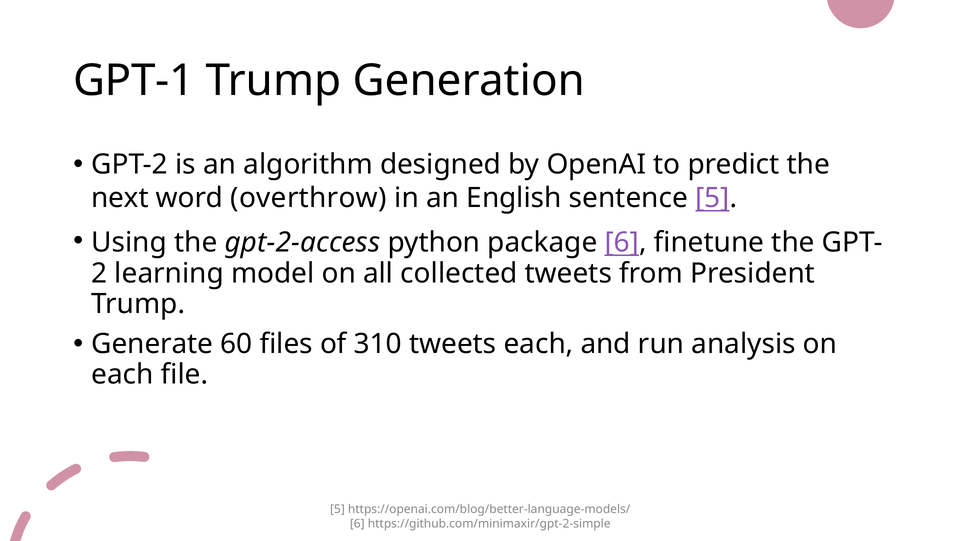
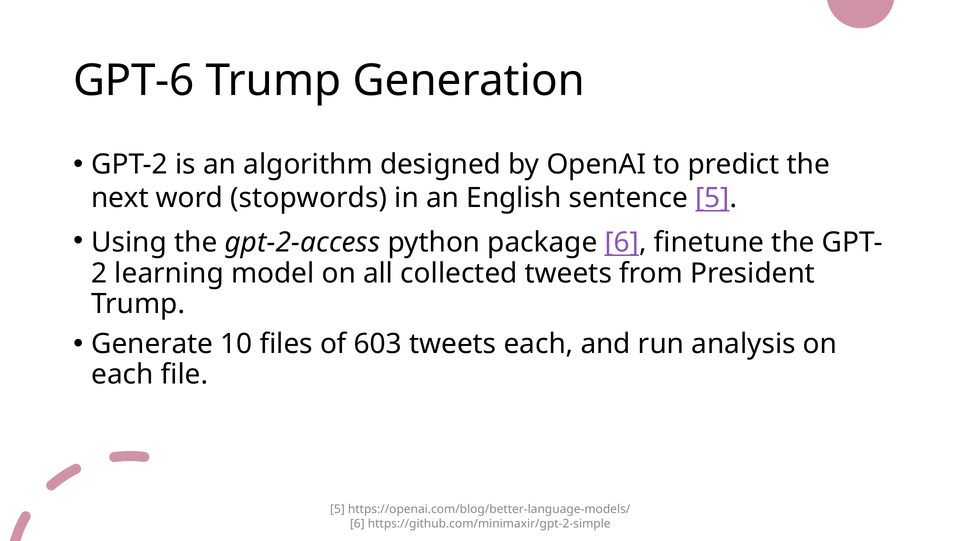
GPT-1: GPT-1 -> GPT-6 (134, 81)
overthrow: overthrow -> stopwords (309, 198)
60: 60 -> 10 (236, 344)
310: 310 -> 603 (378, 344)
